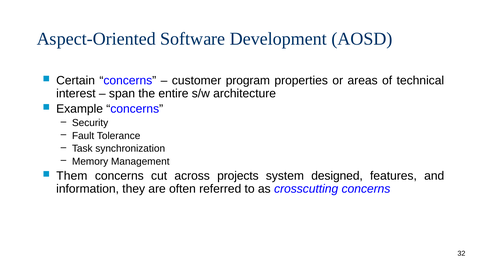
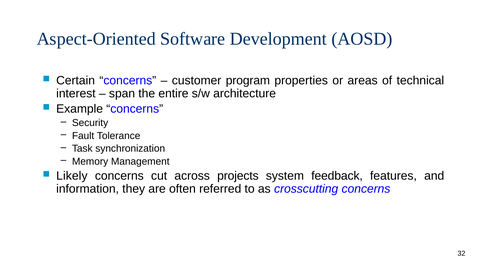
Them: Them -> Likely (72, 175)
designed: designed -> feedback (337, 175)
